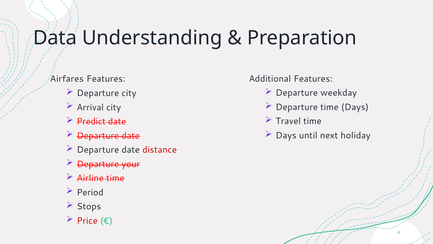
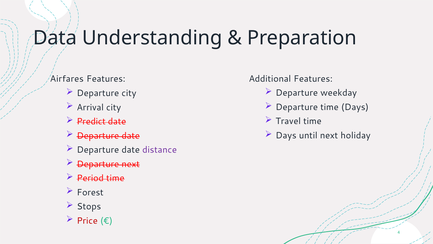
distance colour: red -> purple (160, 150)
Departure your: your -> next (131, 164)
Airline: Airline -> Period (90, 178)
Period: Period -> Forest (90, 192)
